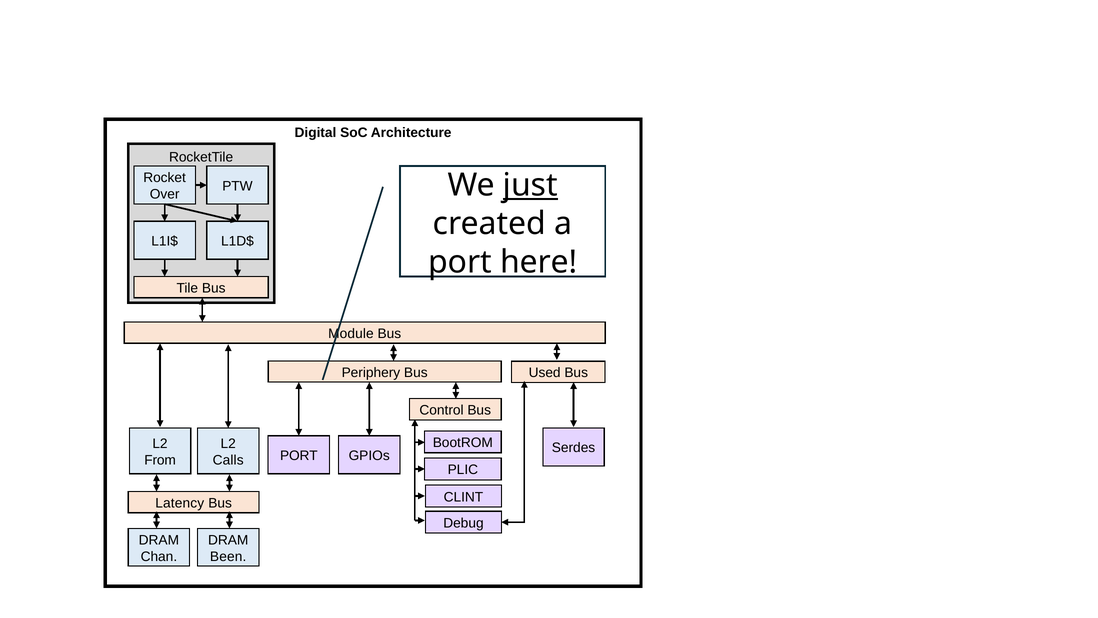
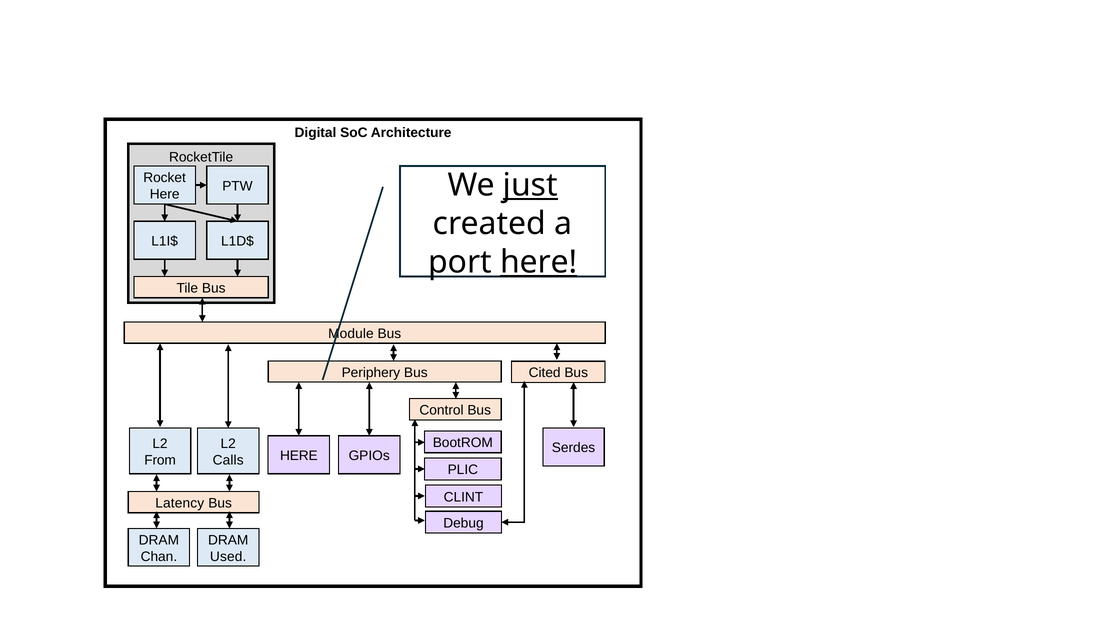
Over: Over -> Here (165, 194)
here underline: none -> present (539, 262)
Used: Used -> Cited (545, 373)
PORT: PORT -> HERE (299, 455)
Been: Been -> Used (228, 556)
